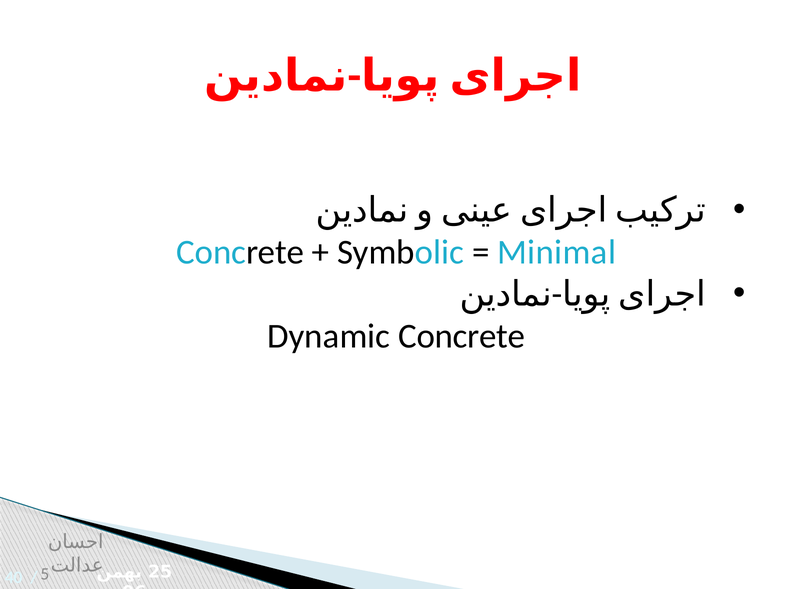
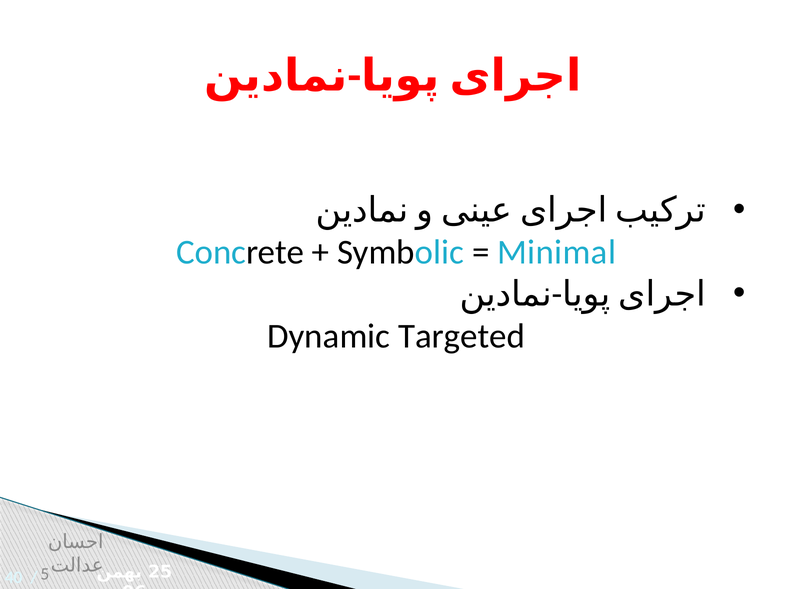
Dynamic Concrete: Concrete -> Targeted (462, 336)
